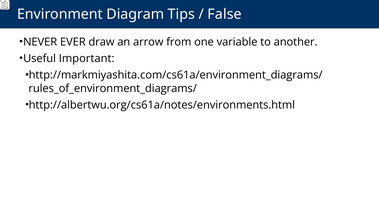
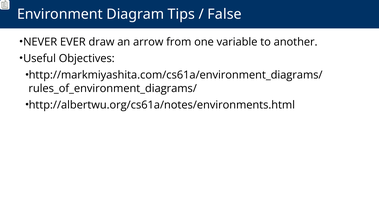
Important: Important -> Objectives (87, 59)
